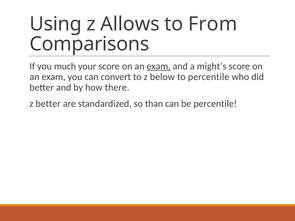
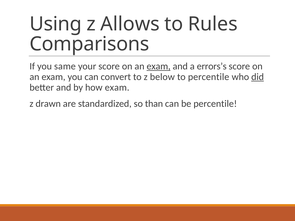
From: From -> Rules (213, 24)
much: much -> same (65, 66)
might’s: might’s -> errors’s (212, 66)
did underline: none -> present (258, 77)
how there: there -> exam (117, 88)
z better: better -> drawn (48, 104)
